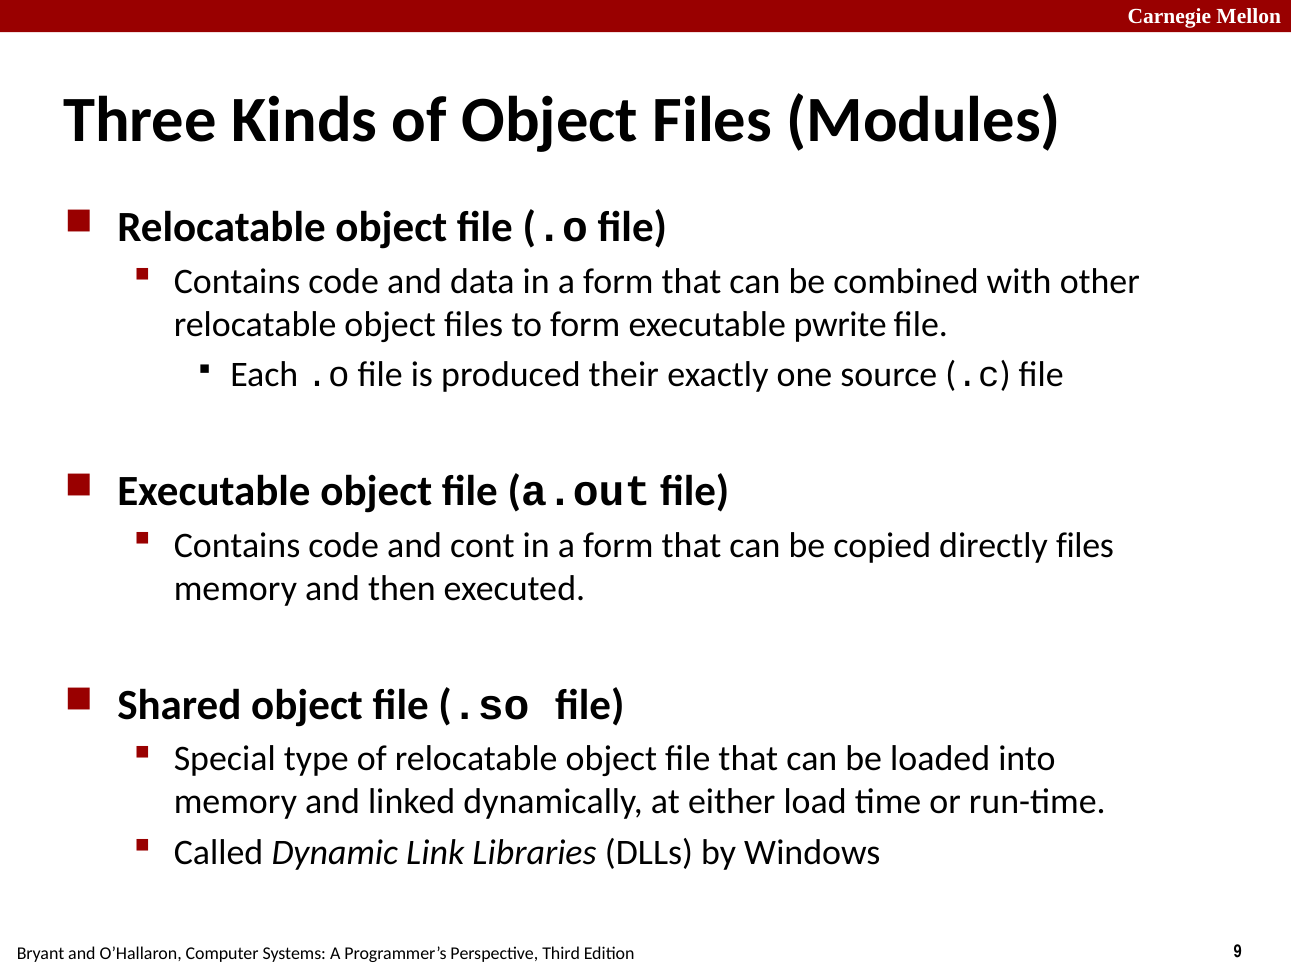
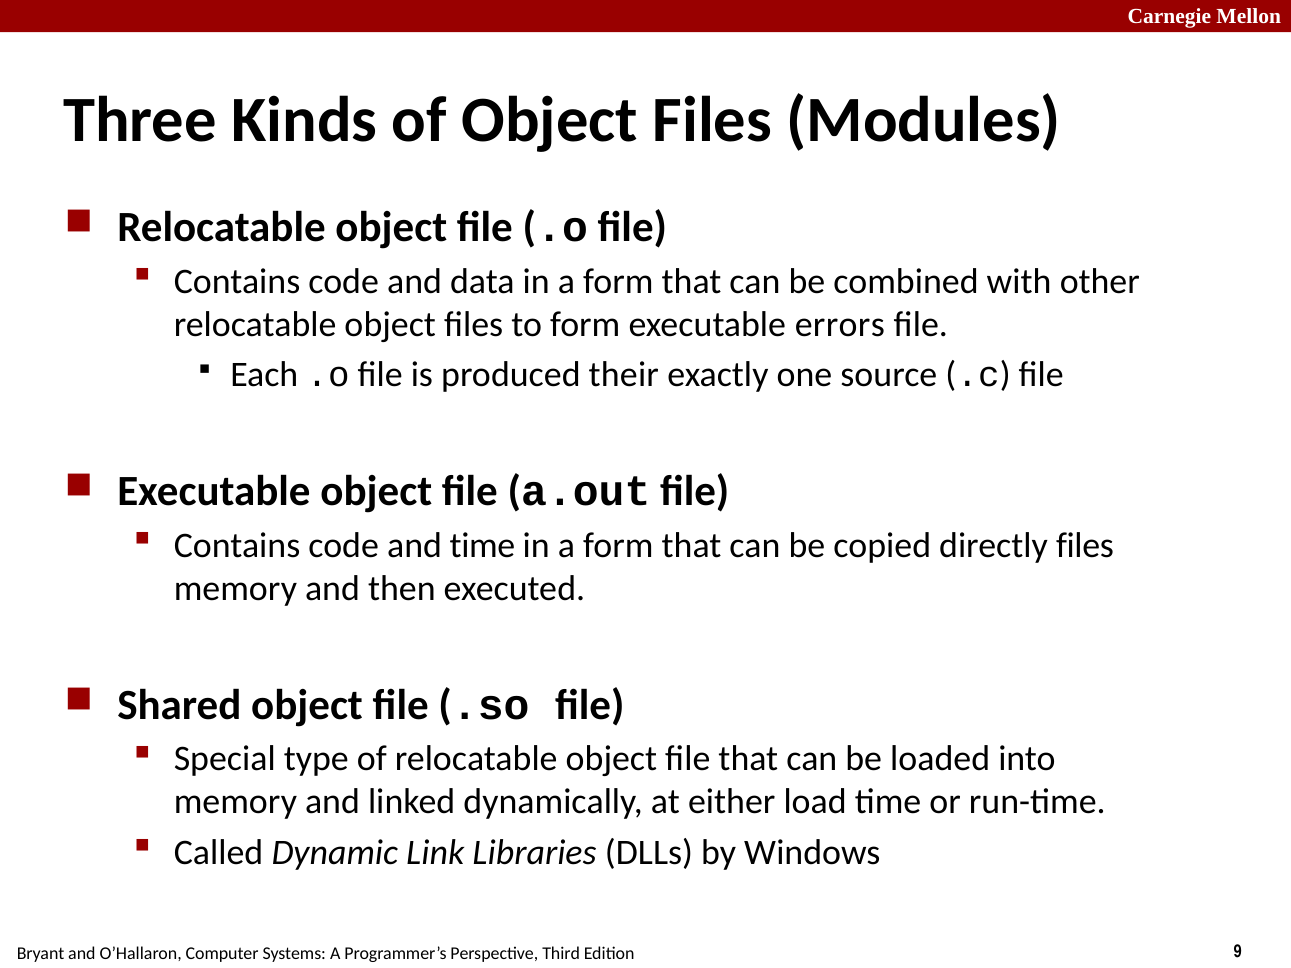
pwrite: pwrite -> errors (840, 325)
and cont: cont -> time (483, 546)
